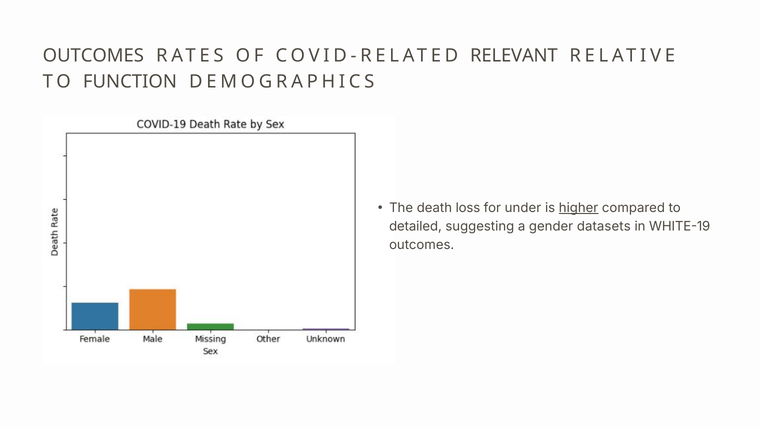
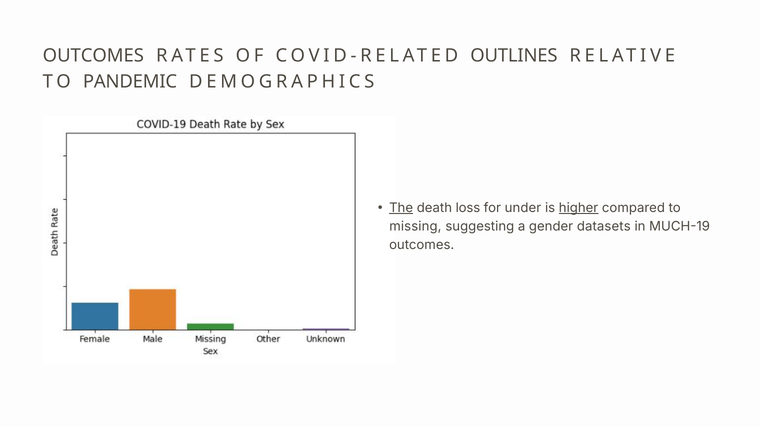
RELEVANT: RELEVANT -> OUTLINES (514, 56)
FUNCTION: FUNCTION -> PANDEMIC (130, 82)
The underline: none -> present (401, 208)
detailed: detailed -> missing (415, 227)
WHITE-19: WHITE-19 -> MUCH-19 (680, 227)
